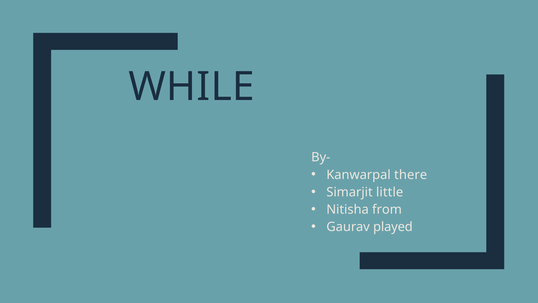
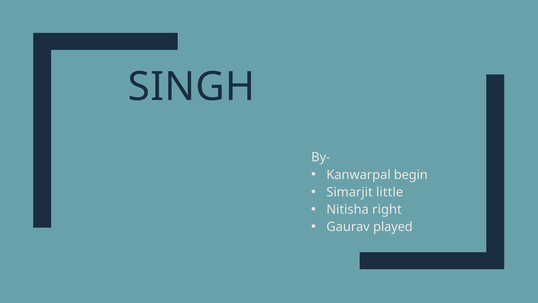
WHILE: WHILE -> SINGH (192, 87)
there: there -> begin (411, 175)
from: from -> right (387, 209)
